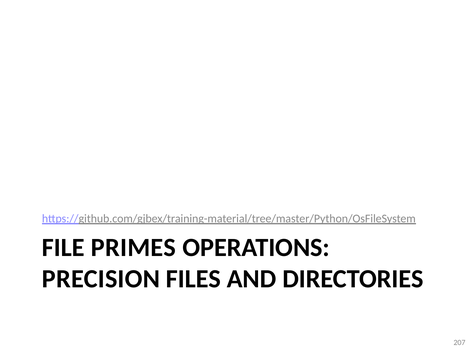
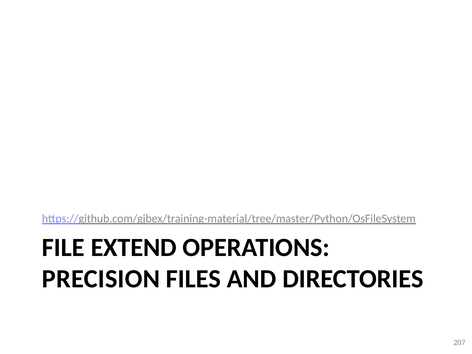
PRIMES: PRIMES -> EXTEND (134, 247)
